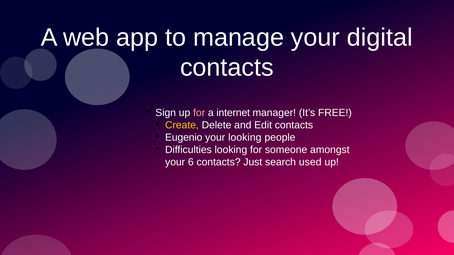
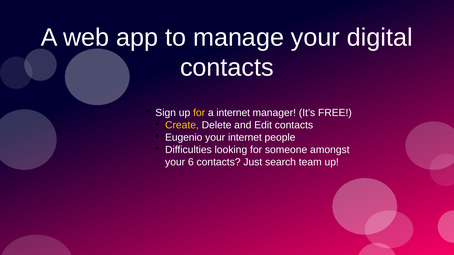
for colour: pink -> yellow (199, 113)
your looking: looking -> internet (245, 138)
used: used -> team (310, 162)
